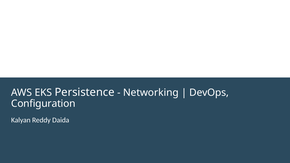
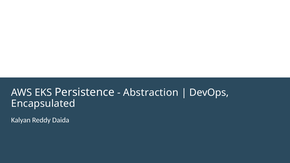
Networking: Networking -> Abstraction (151, 93)
Configuration: Configuration -> Encapsulated (43, 104)
